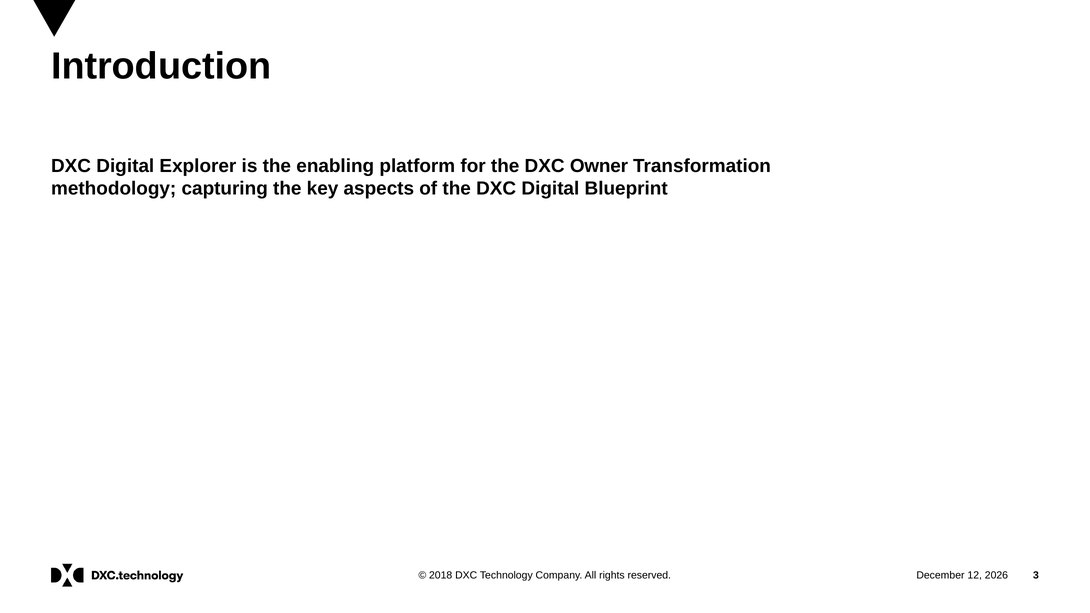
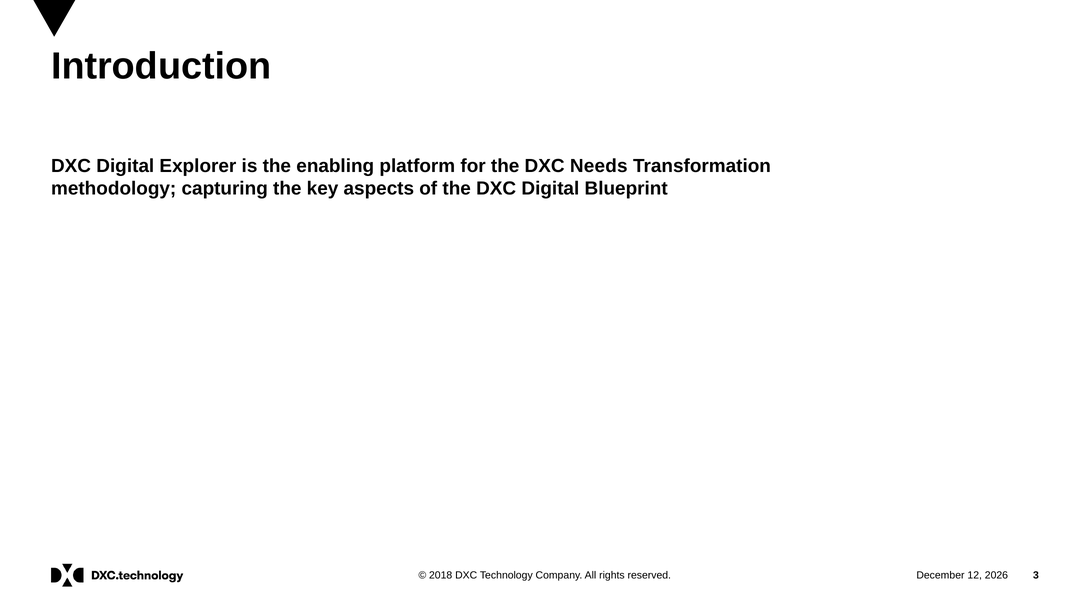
Owner: Owner -> Needs (599, 166)
